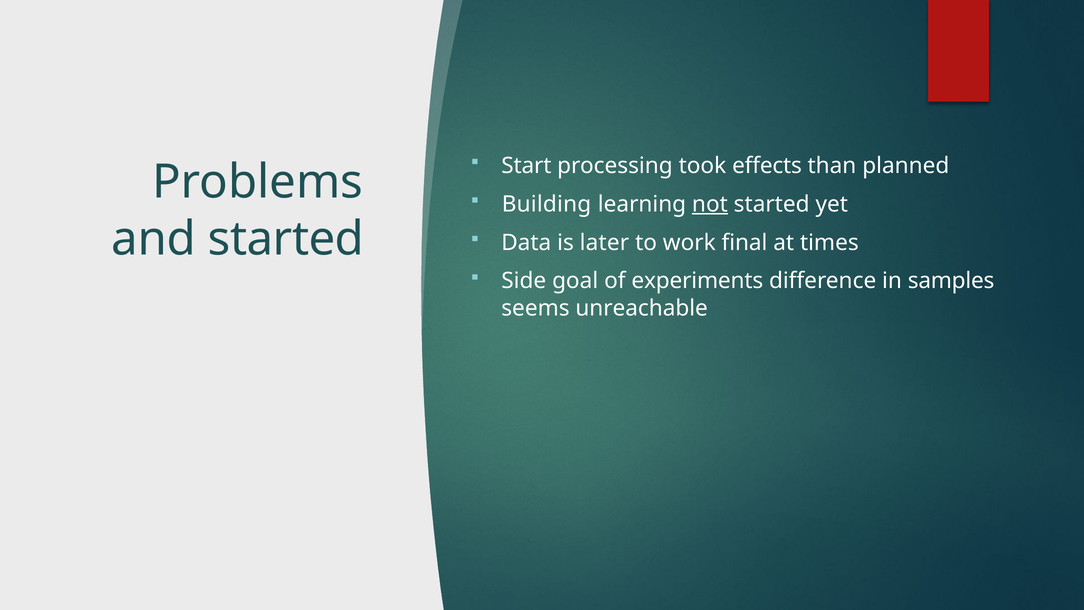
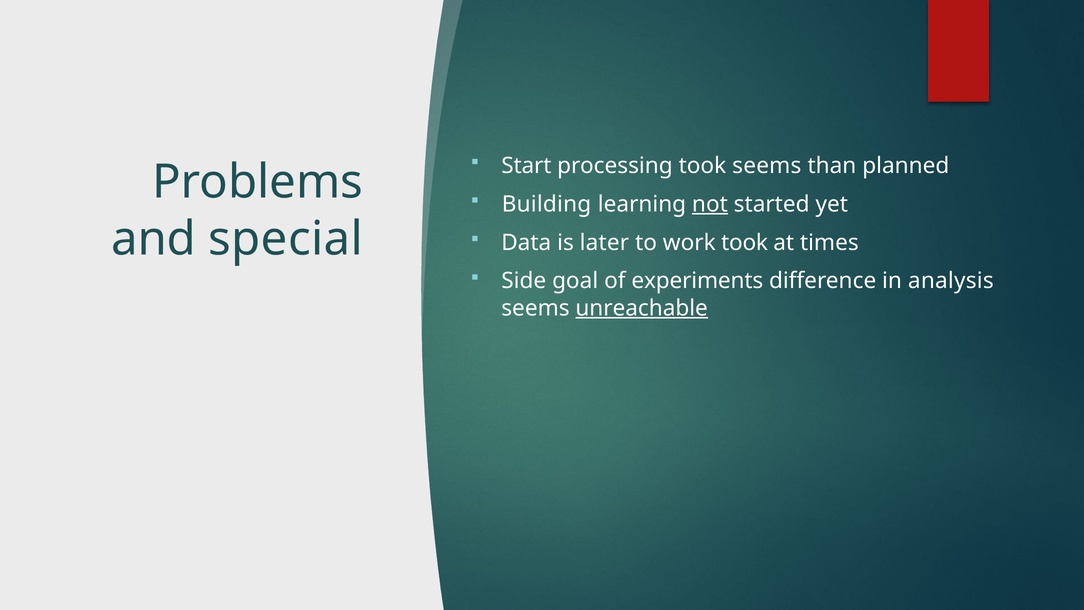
took effects: effects -> seems (767, 166)
and started: started -> special (286, 239)
work final: final -> took (745, 242)
samples: samples -> analysis (951, 281)
unreachable underline: none -> present (642, 308)
